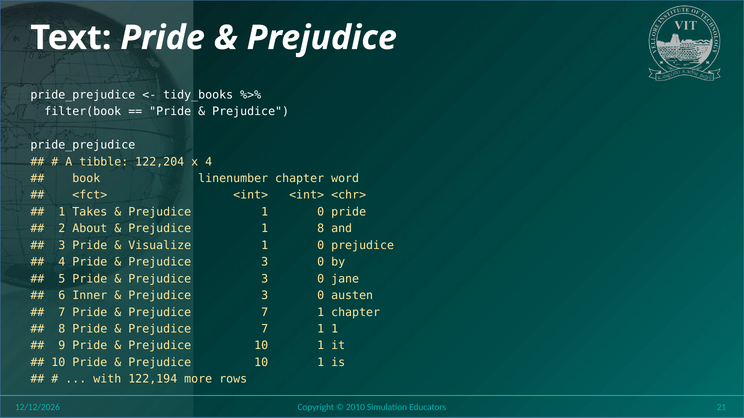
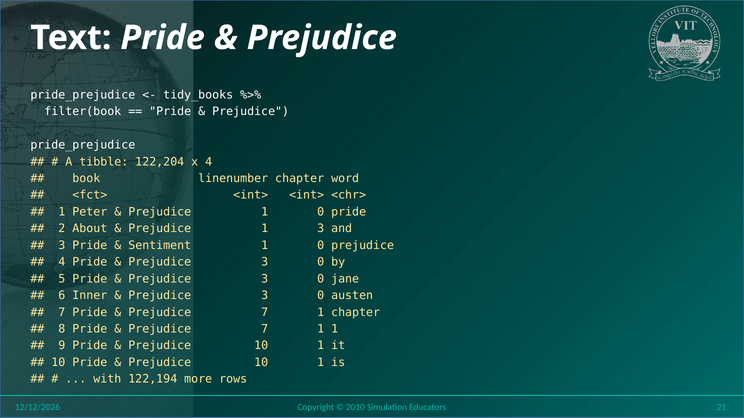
Takes: Takes -> Peter (90, 212)
1 8: 8 -> 3 (321, 229)
Visualize: Visualize -> Sentiment (160, 246)
